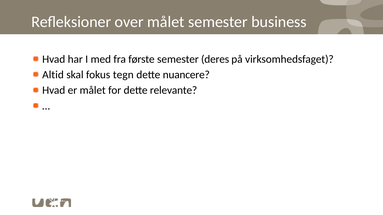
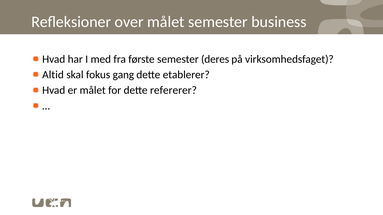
tegn: tegn -> gang (123, 75)
nuancere: nuancere -> etablerer (186, 75)
relevante: relevante -> refererer (173, 90)
